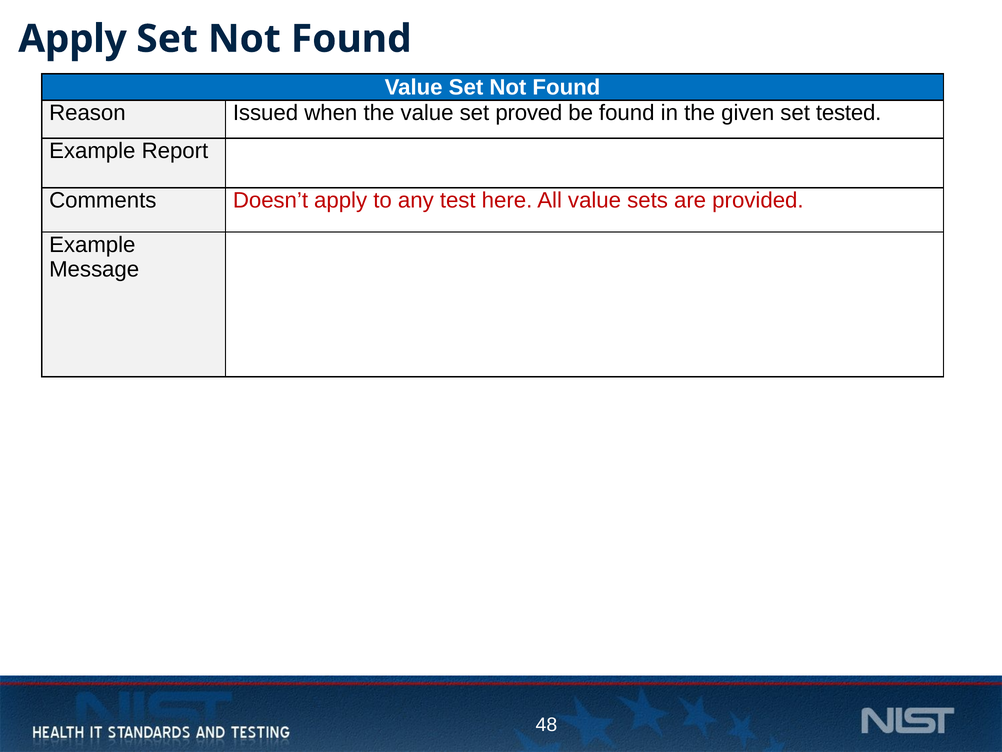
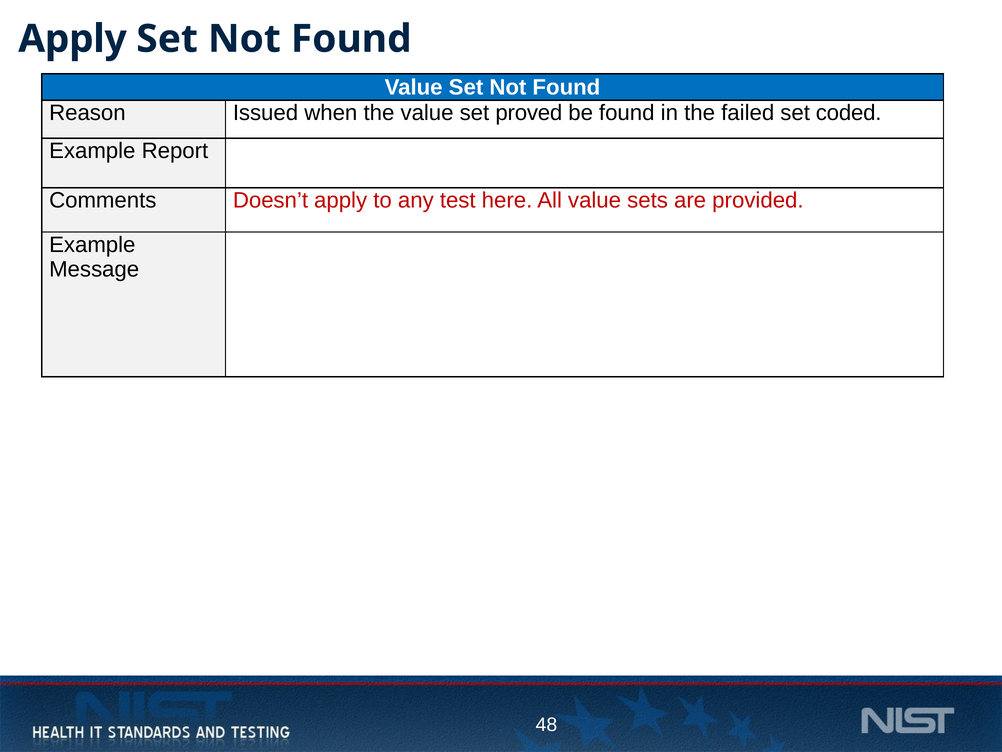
given: given -> failed (748, 113)
tested: tested -> coded (849, 113)
